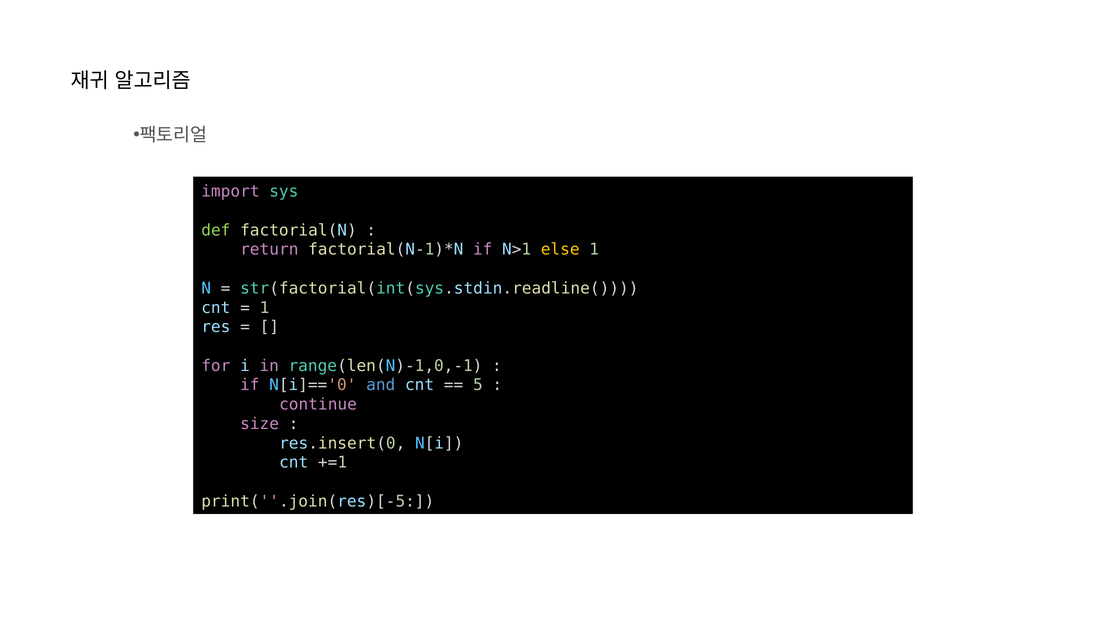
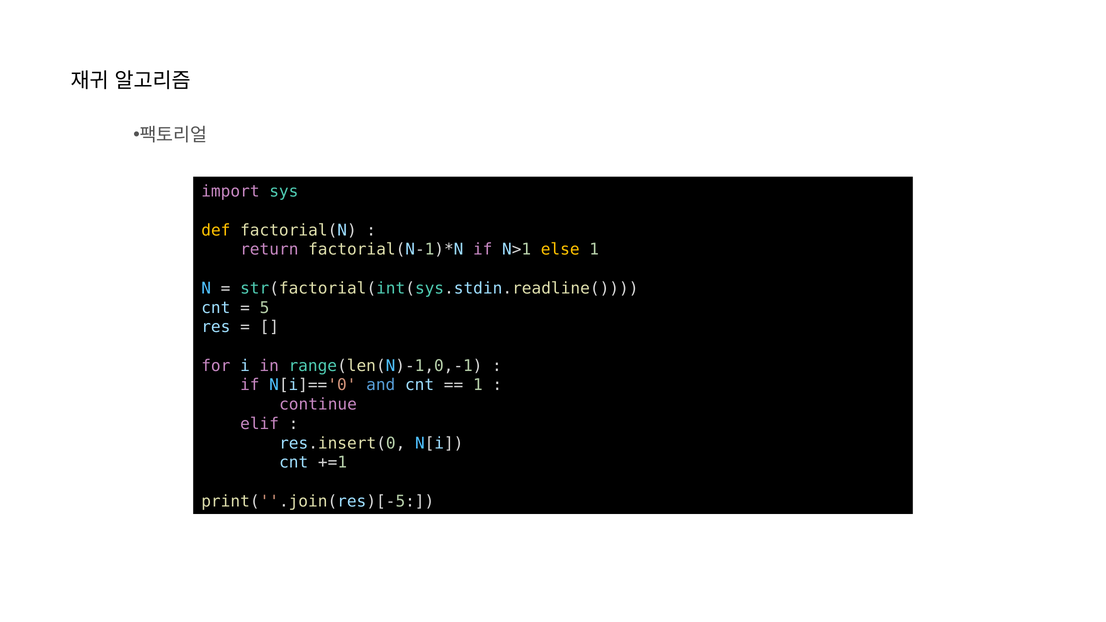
def colour: light green -> yellow (216, 230)
1: 1 -> 5 (265, 308)
5: 5 -> 1 (478, 385)
size: size -> elif (260, 424)
